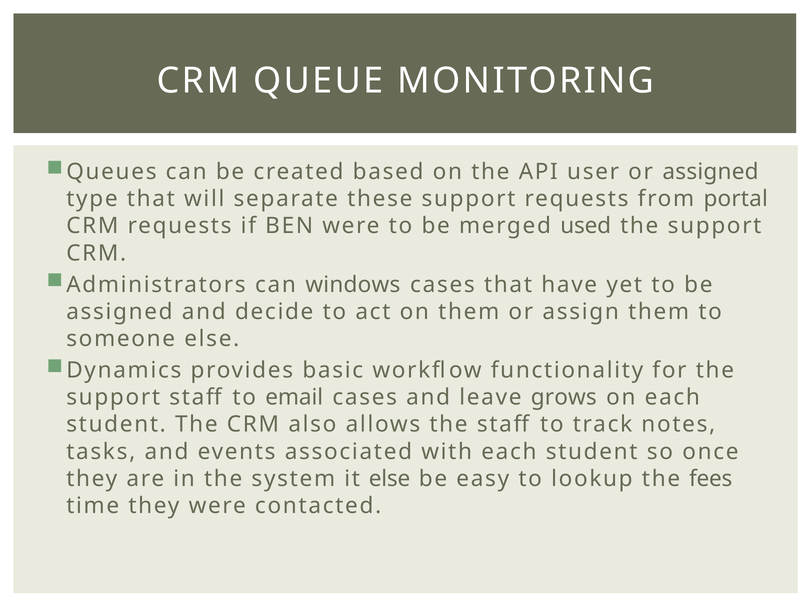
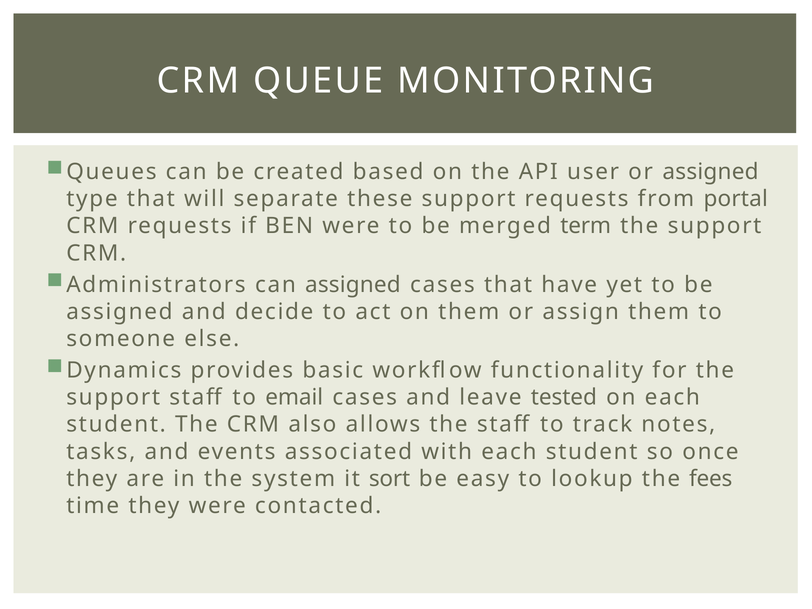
used: used -> term (586, 226)
can windows: windows -> assigned (353, 285)
grows: grows -> tested (564, 397)
it else: else -> sort (390, 479)
